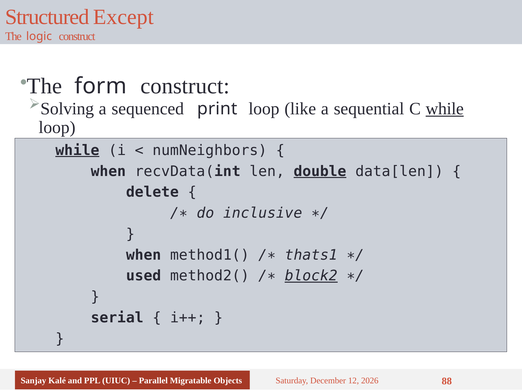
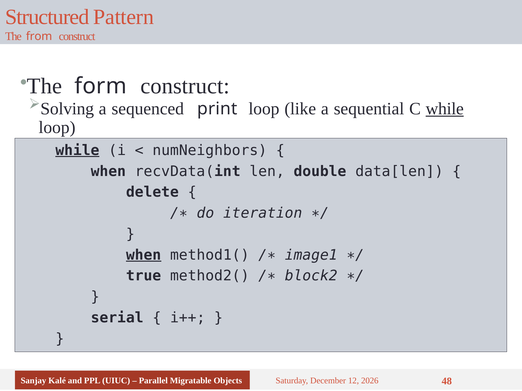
Except: Except -> Pattern (124, 17)
logic: logic -> from (39, 36)
double underline: present -> none (320, 171)
inclusive: inclusive -> iteration (263, 213)
when underline: none -> present (144, 255)
thats1: thats1 -> image1 (311, 255)
used: used -> true (144, 276)
block2 underline: present -> none (311, 276)
88: 88 -> 48 (447, 382)
